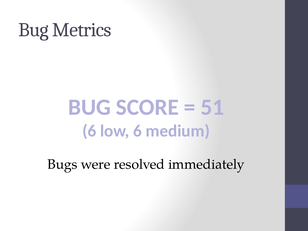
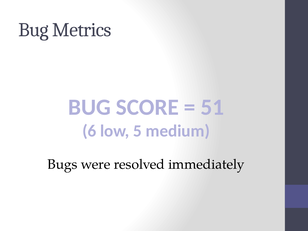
low 6: 6 -> 5 (137, 131)
